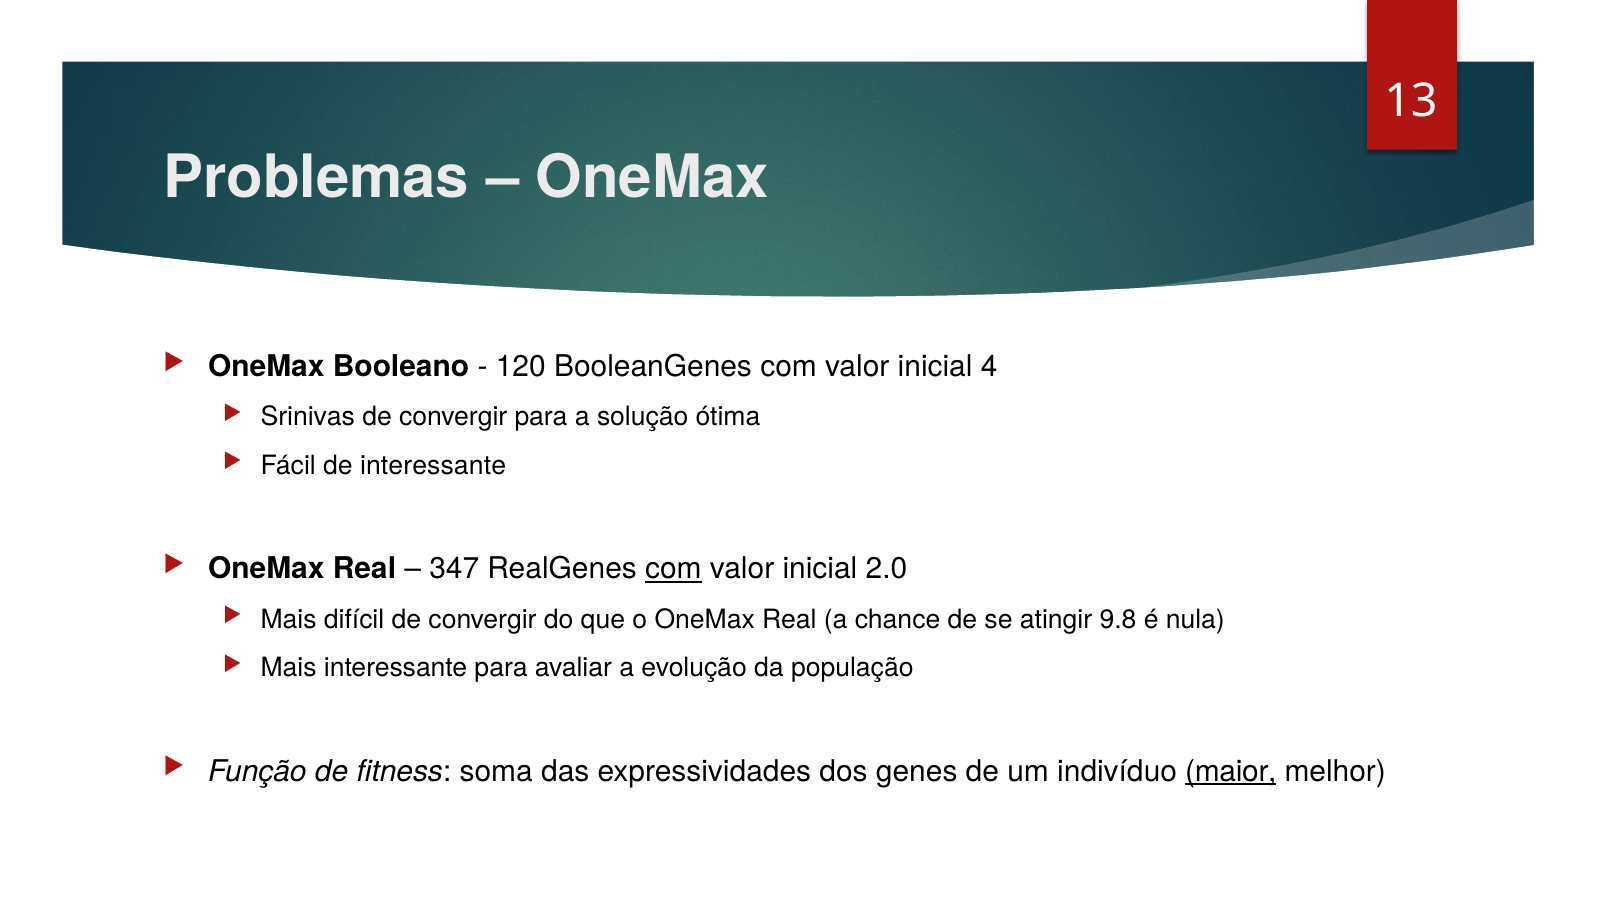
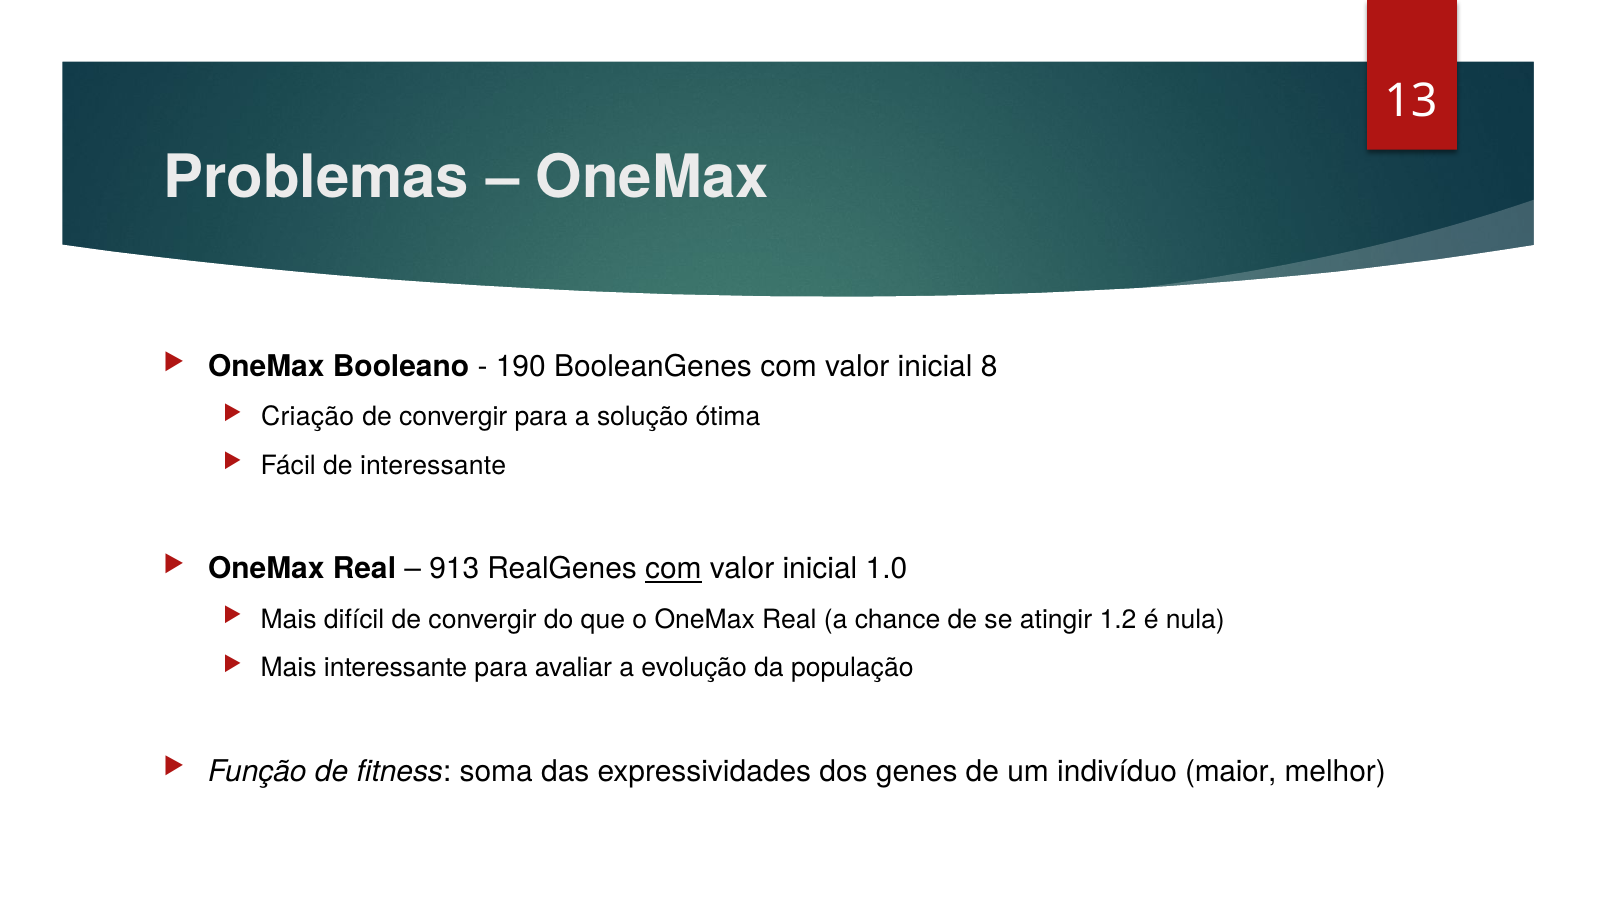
120: 120 -> 190 (521, 367)
4: 4 -> 8 (989, 367)
Srinivas: Srinivas -> Criação (308, 417)
347: 347 -> 913 (454, 569)
2.0: 2.0 -> 1.0 (886, 569)
9.8: 9.8 -> 1.2 (1118, 620)
maior underline: present -> none (1231, 771)
